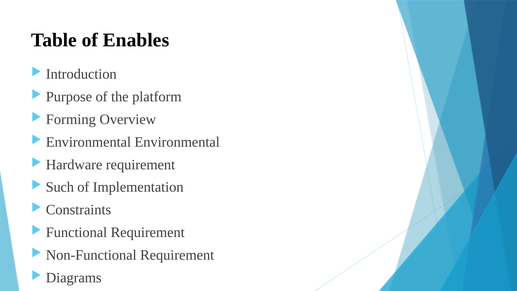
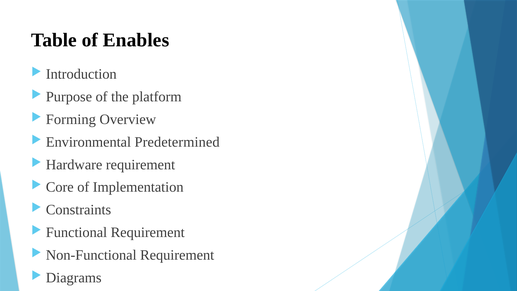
Environmental Environmental: Environmental -> Predetermined (177, 142)
Such: Such -> Core (60, 187)
